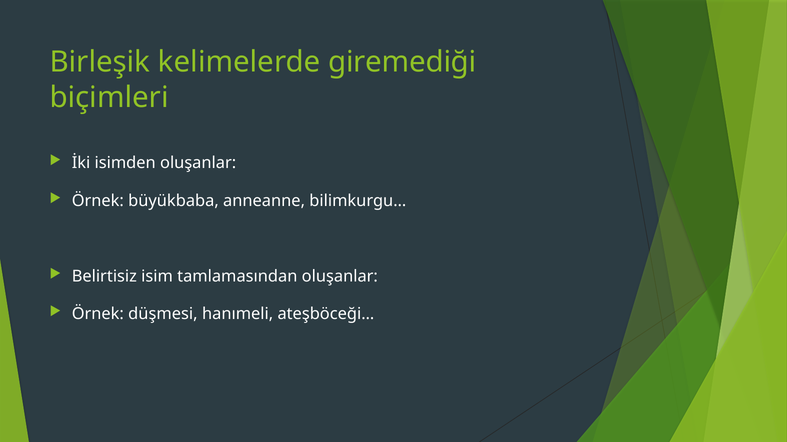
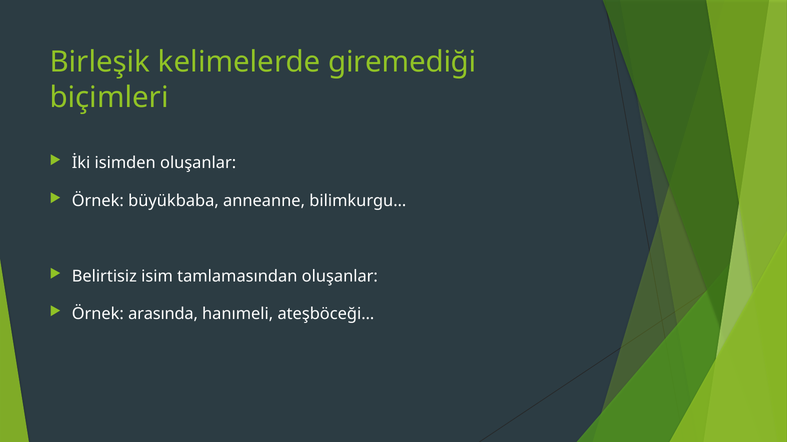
düşmesi: düşmesi -> arasında (163, 314)
